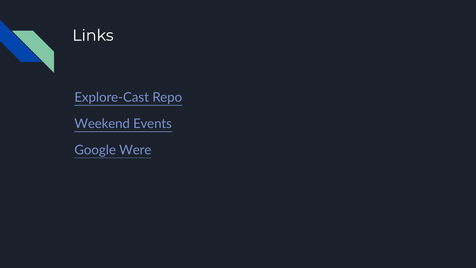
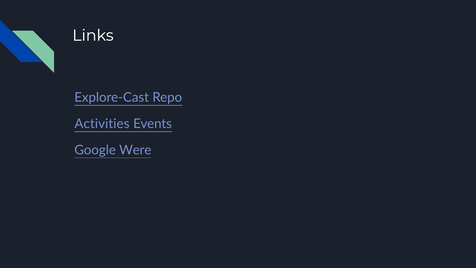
Weekend: Weekend -> Activities (102, 124)
